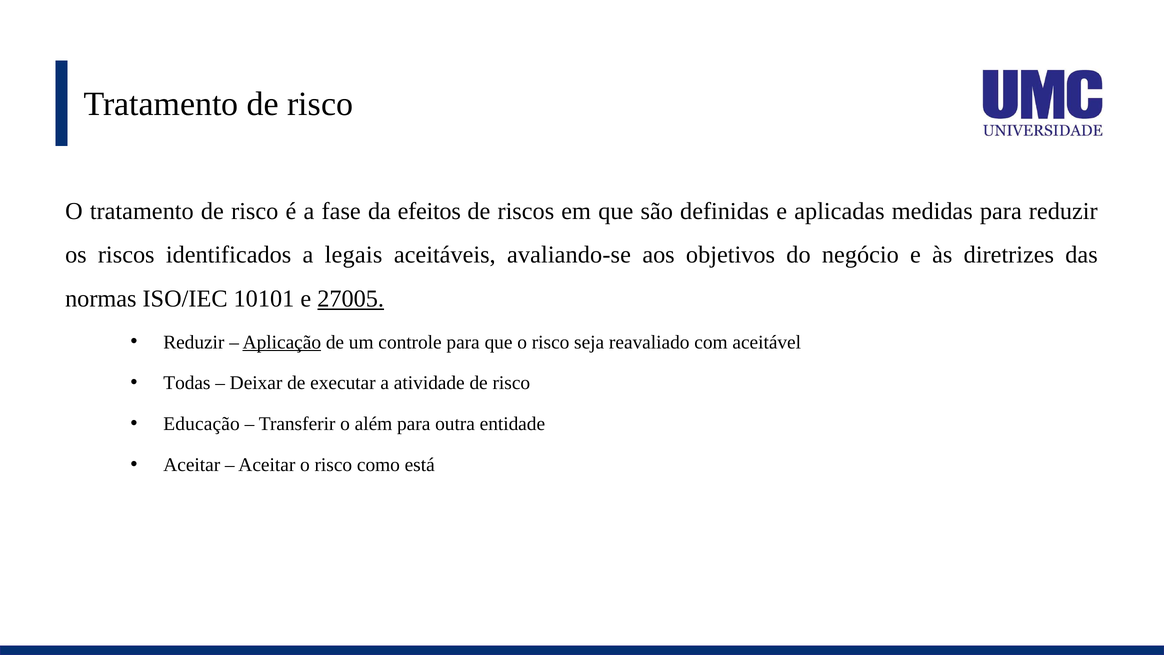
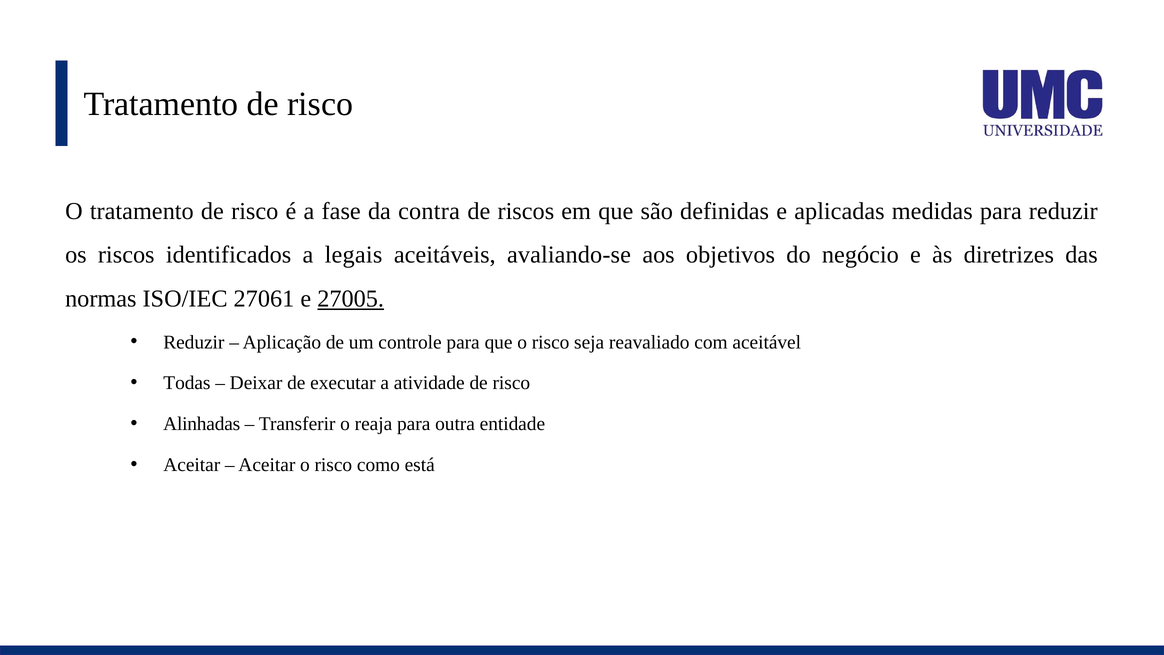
efeitos: efeitos -> contra (429, 211)
10101: 10101 -> 27061 (264, 299)
Aplicação underline: present -> none (282, 342)
Educação: Educação -> Alinhadas (202, 424)
além: além -> reaja (373, 424)
